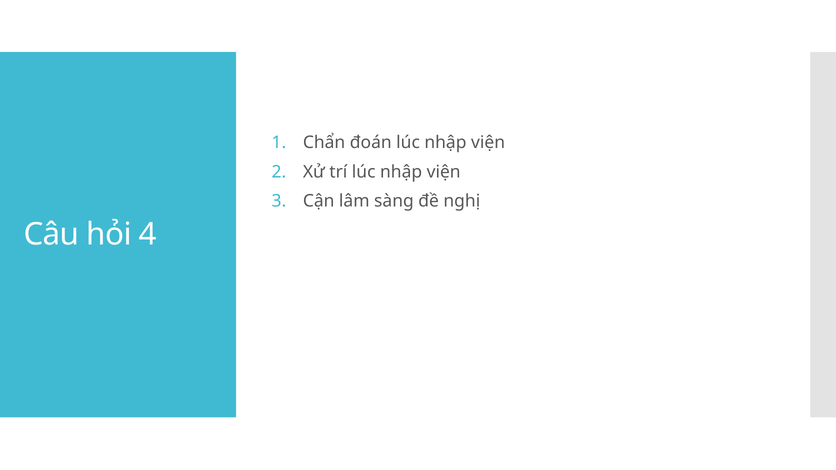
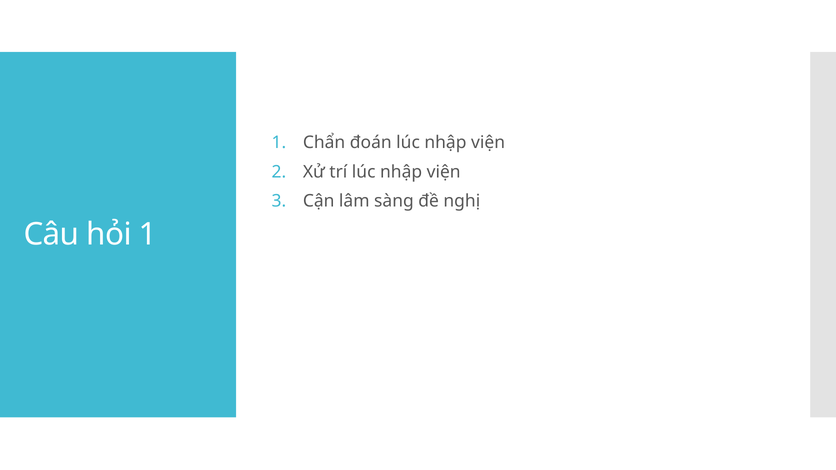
hỏi 4: 4 -> 1 (148, 235)
